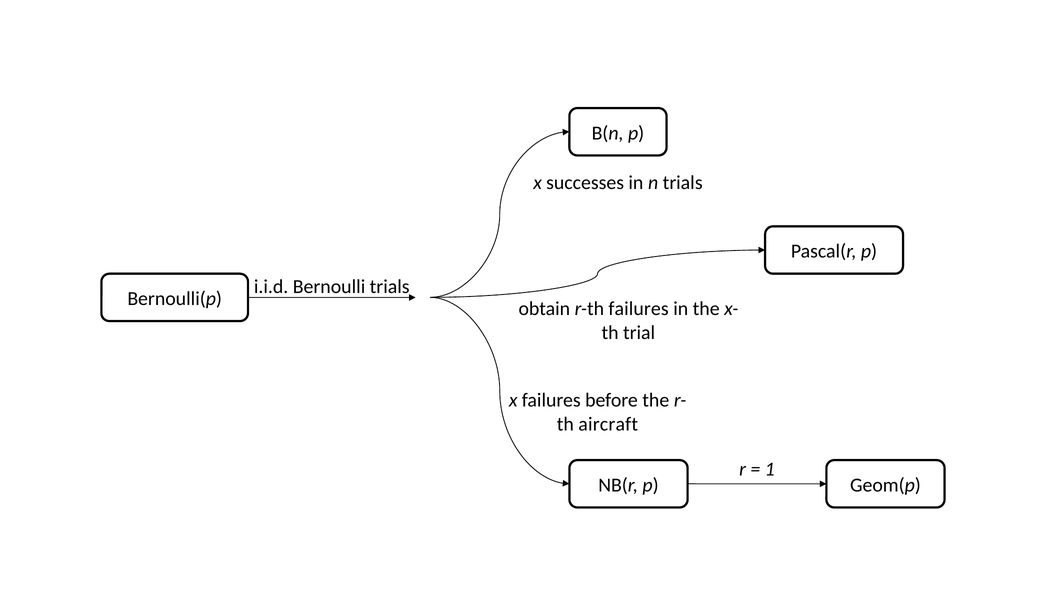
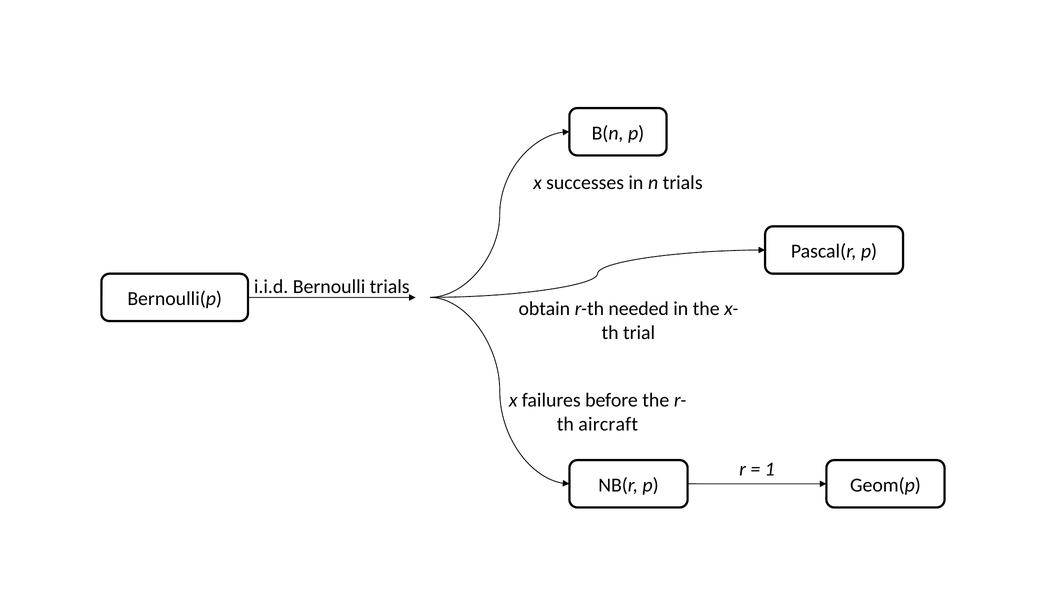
r-th failures: failures -> needed (639, 309)
